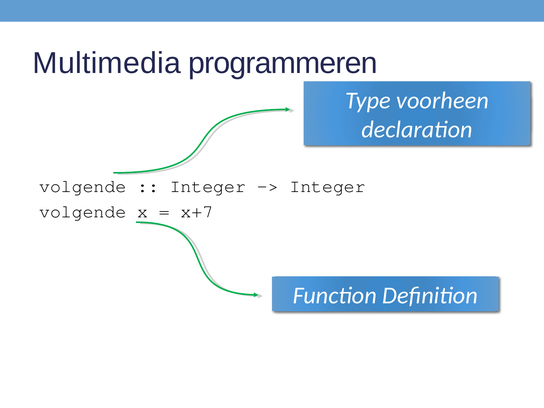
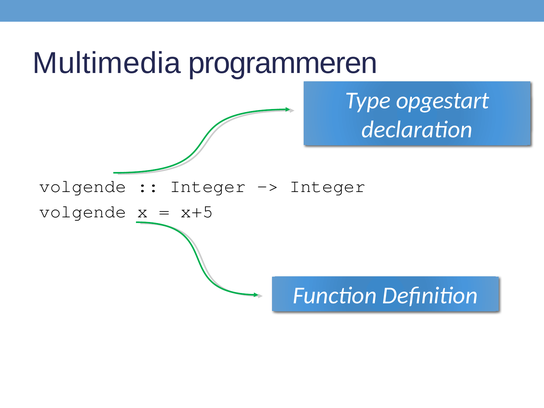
voorheen: voorheen -> opgestart (443, 100)
x+7: x+7 -> x+5 (197, 212)
